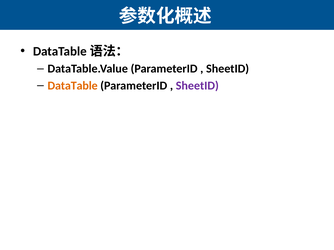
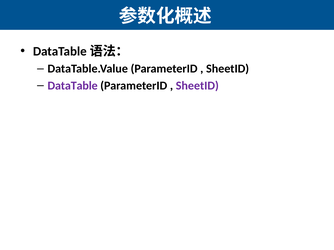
DataTable colour: orange -> purple (73, 86)
